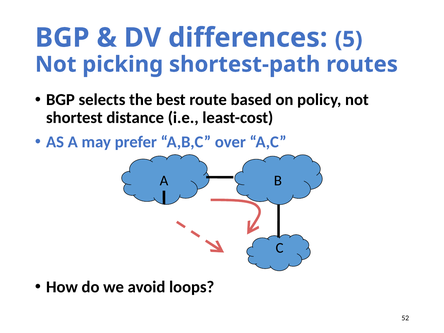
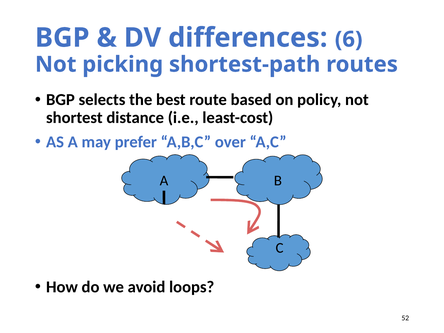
5: 5 -> 6 (349, 39)
